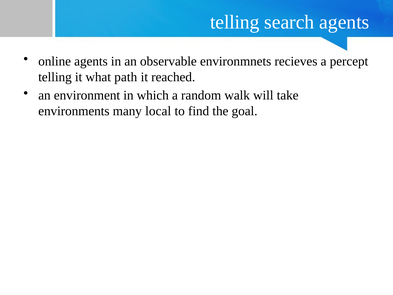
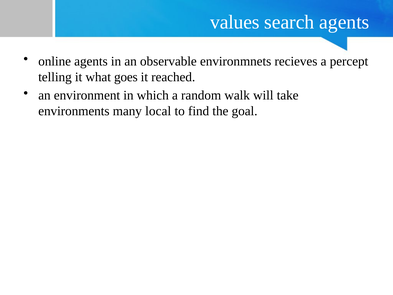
telling: telling -> values (235, 22)
path: path -> goes (126, 77)
